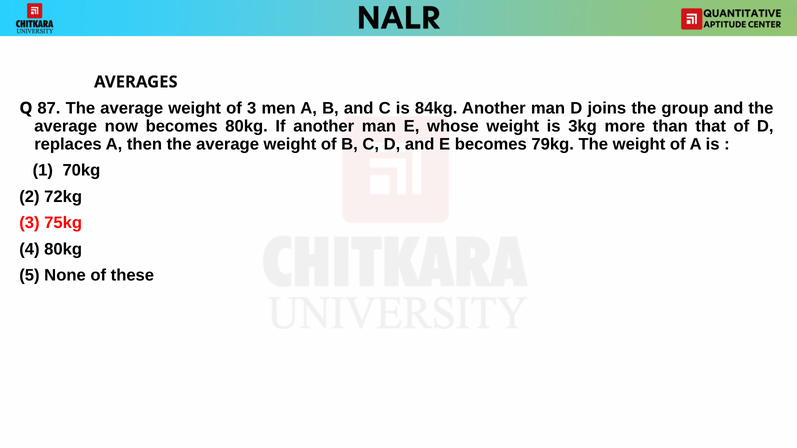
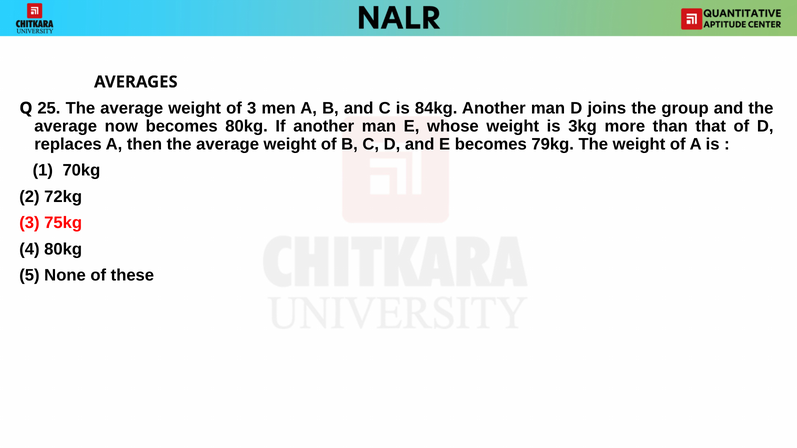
87: 87 -> 25 (49, 108)
